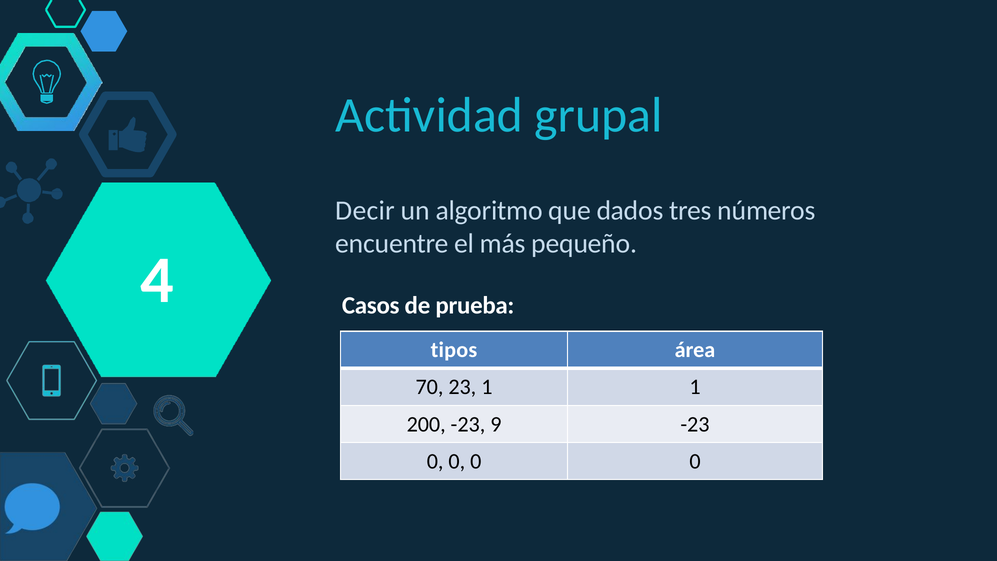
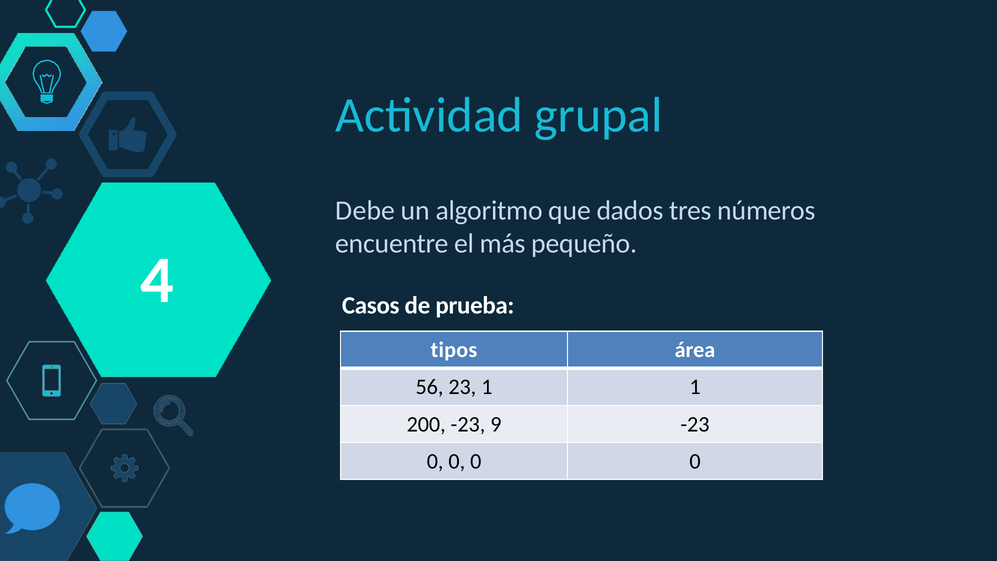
Decir: Decir -> Debe (365, 210)
70: 70 -> 56 (429, 387)
